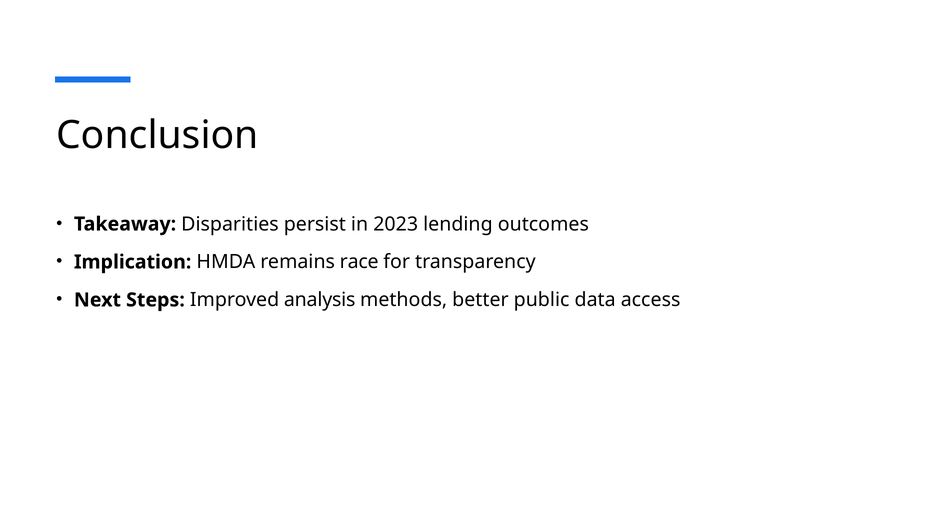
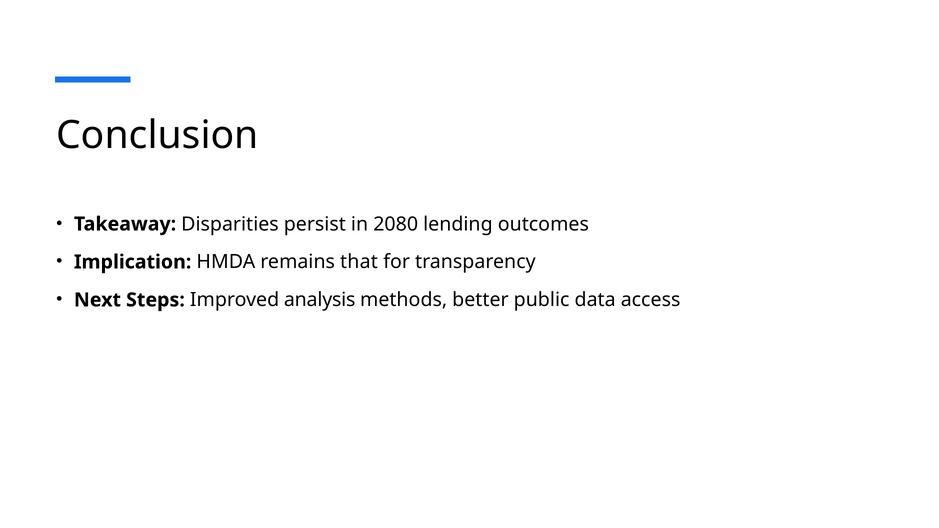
2023: 2023 -> 2080 (396, 224)
race: race -> that (359, 262)
